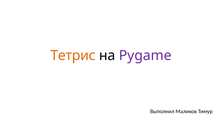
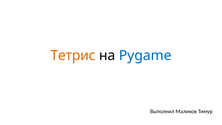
Pygame colour: purple -> blue (145, 55)
